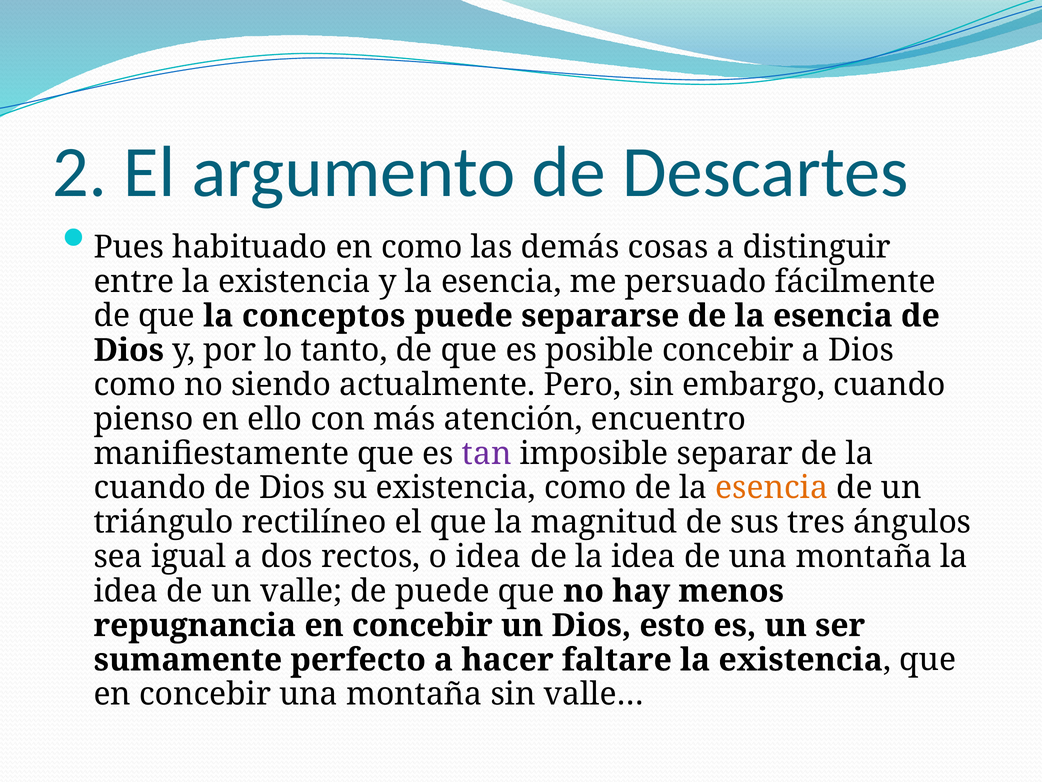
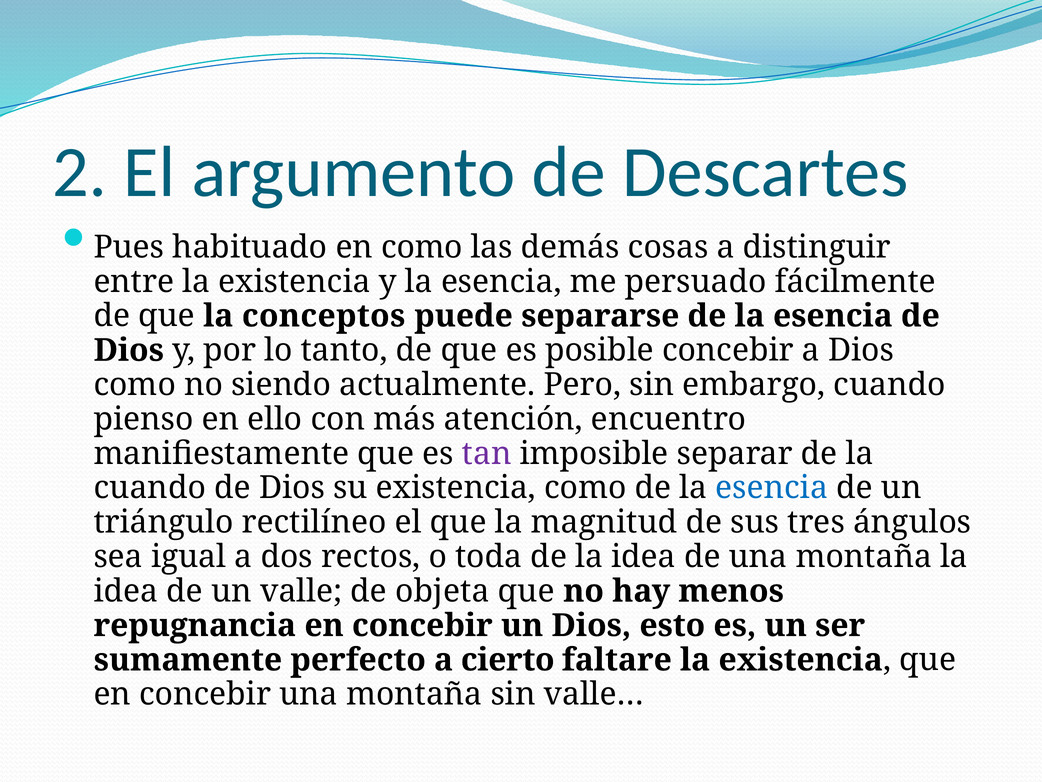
esencia colour: orange -> blue (772, 488)
o idea: idea -> toda (489, 556)
de puede: puede -> objeta (442, 591)
hacer: hacer -> cierto (508, 660)
